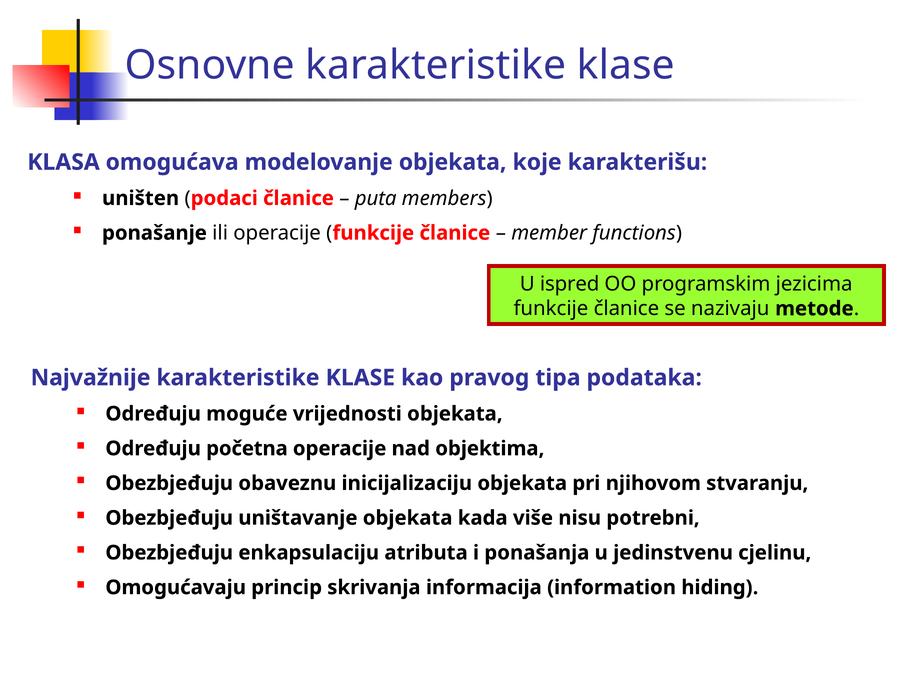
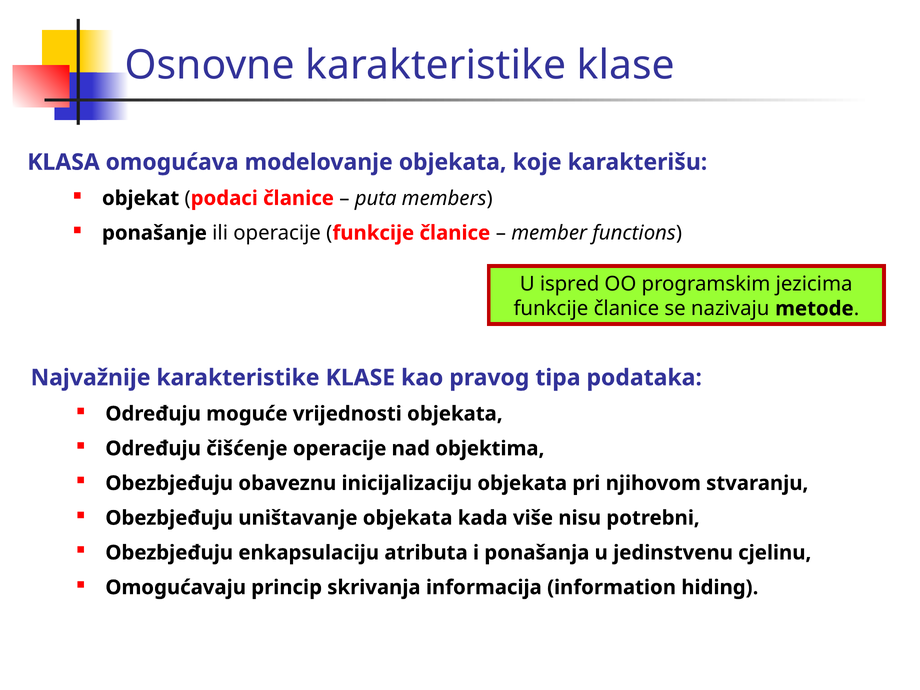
uništen: uništen -> objekat (141, 198)
početna: početna -> čišćenje (247, 449)
